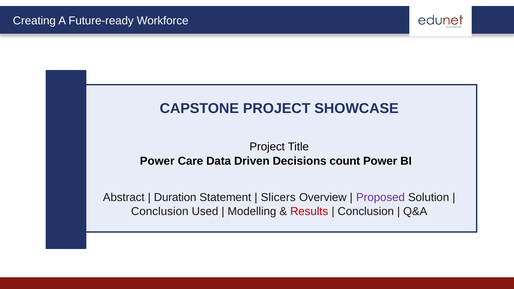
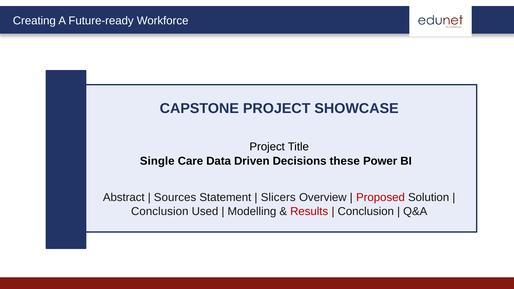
Power: Power -> Single (157, 161)
count: count -> these (345, 161)
Duration: Duration -> Sources (175, 197)
Proposed colour: purple -> red (380, 197)
